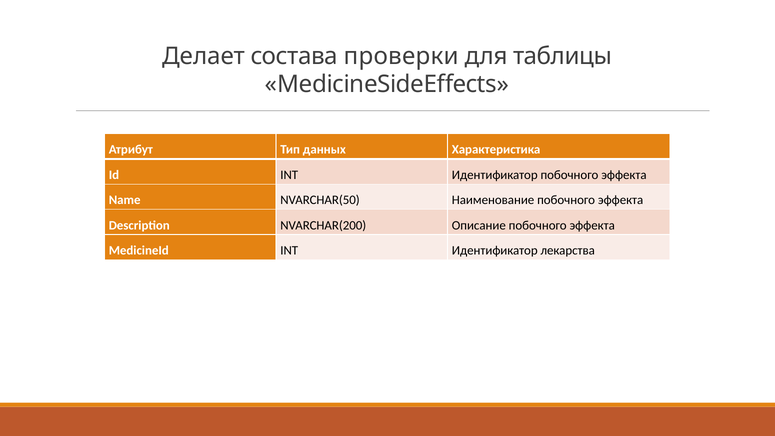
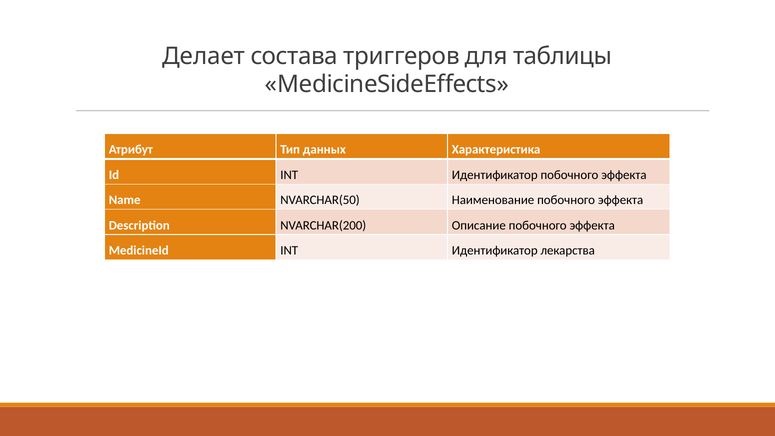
проверки: проверки -> триггеров (402, 56)
